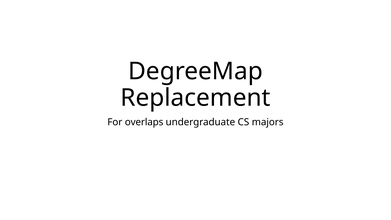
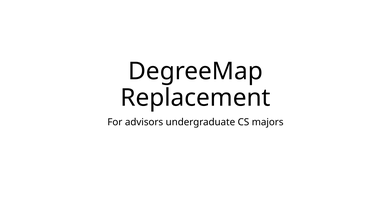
overlaps: overlaps -> advisors (144, 122)
